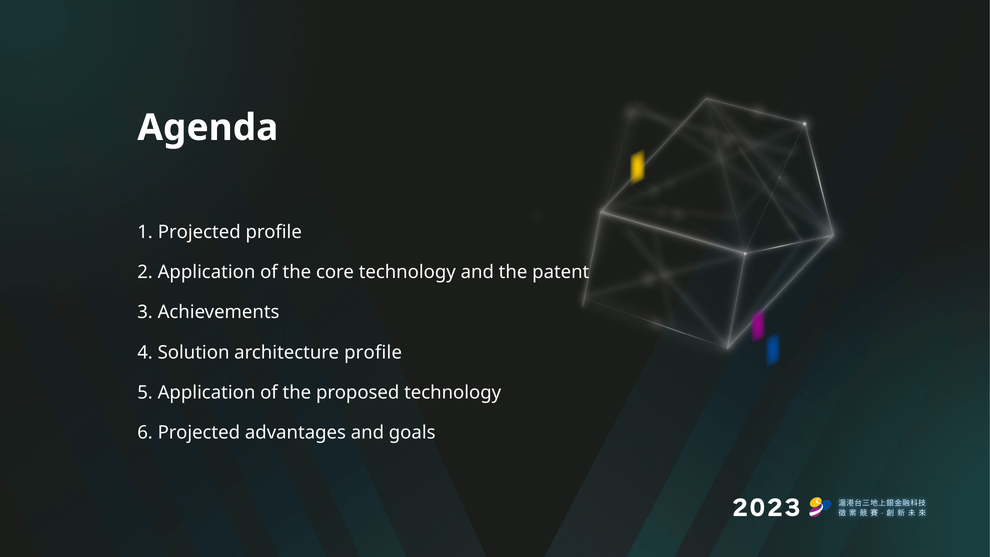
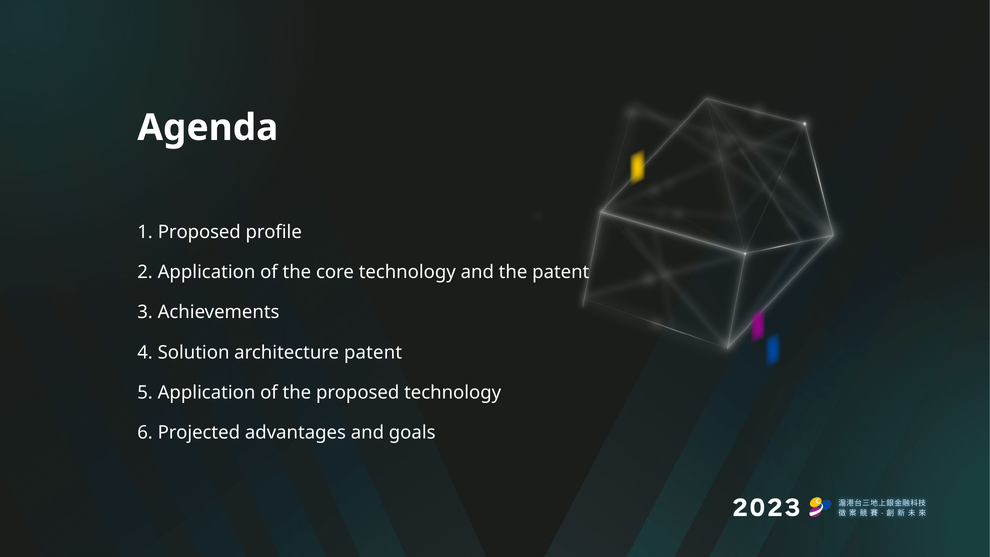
1 Projected: Projected -> Proposed (199, 232)
architecture profile: profile -> patent (373, 352)
